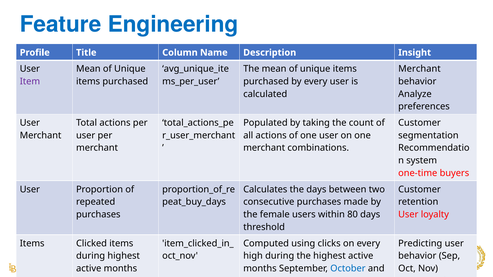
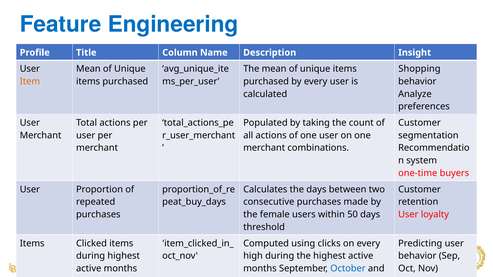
Merchant: Merchant -> Shopping (419, 69)
Item colour: purple -> orange (30, 81)
80: 80 -> 50 (353, 215)
